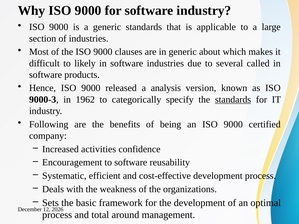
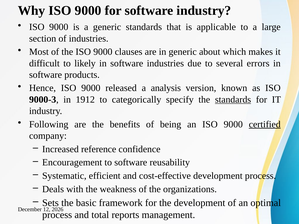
called: called -> errors (258, 63)
1962: 1962 -> 1912 (85, 100)
certified underline: none -> present (265, 124)
activities: activities -> reference (99, 149)
around: around -> reports (125, 215)
